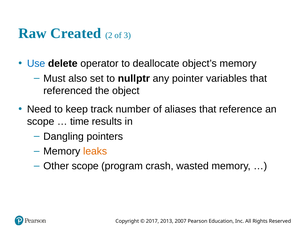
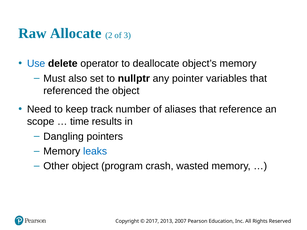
Created: Created -> Allocate (76, 33)
leaks colour: orange -> blue (95, 151)
Other scope: scope -> object (85, 166)
